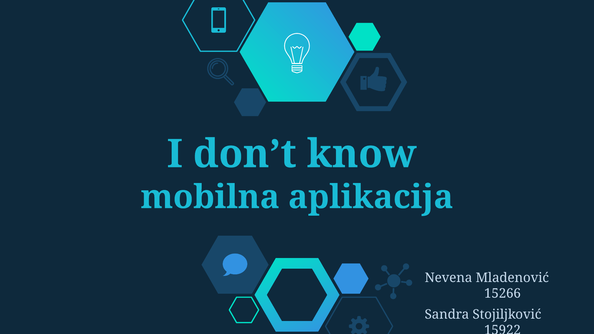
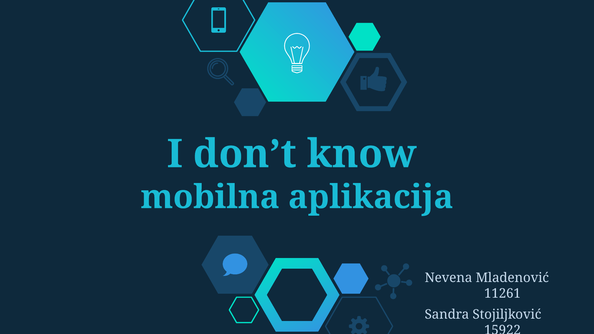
15266: 15266 -> 11261 (502, 294)
